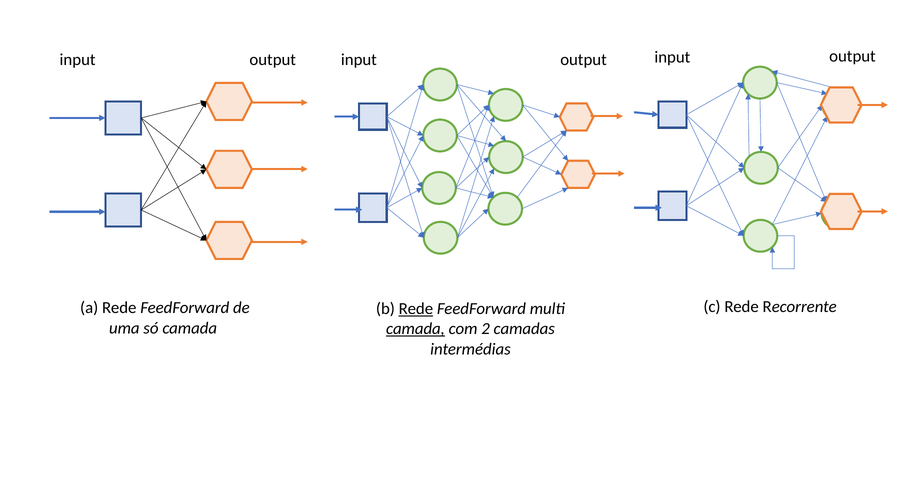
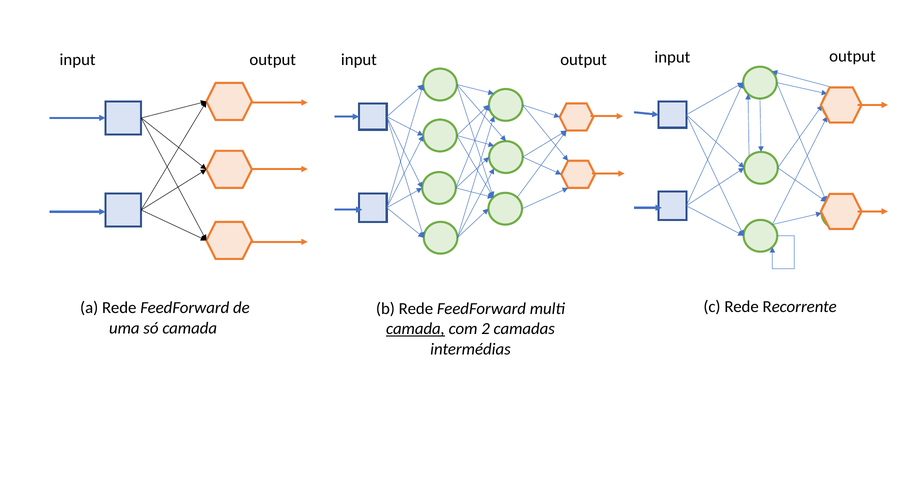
Rede underline: present -> none (416, 309)
